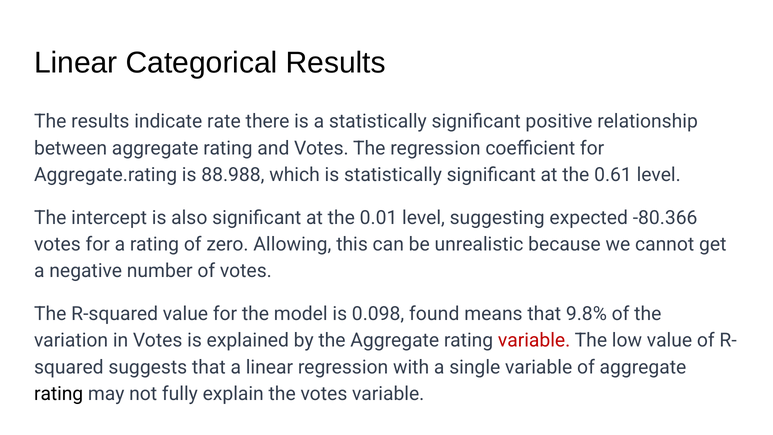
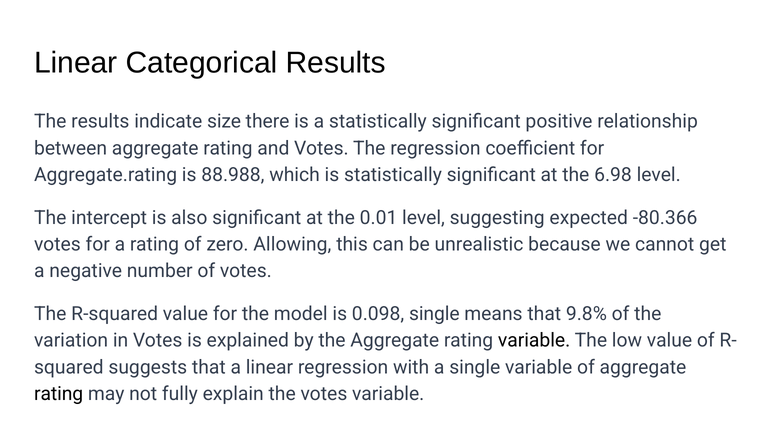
rate: rate -> size (224, 122)
0.61: 0.61 -> 6.98 (613, 175)
0.098 found: found -> single (434, 314)
variable colour: red -> black (534, 340)
